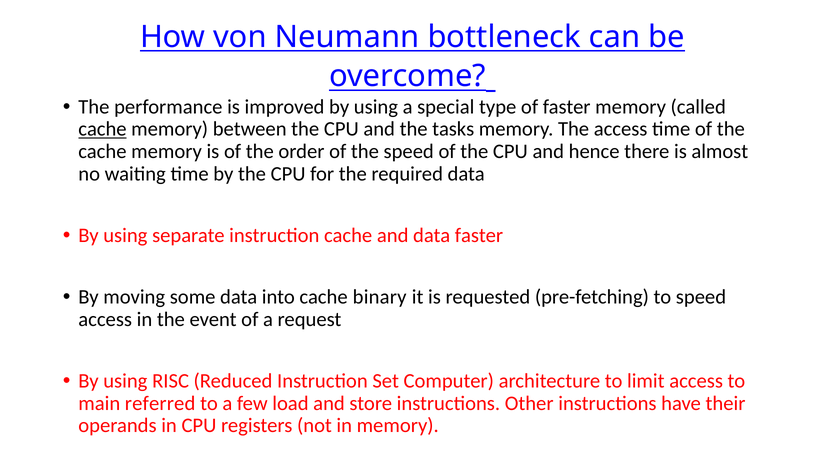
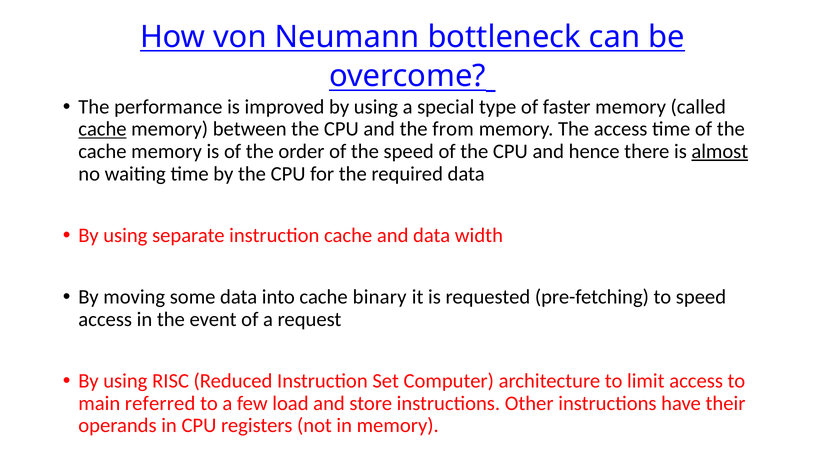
tasks: tasks -> from (453, 129)
almost underline: none -> present (720, 151)
data faster: faster -> width (479, 235)
